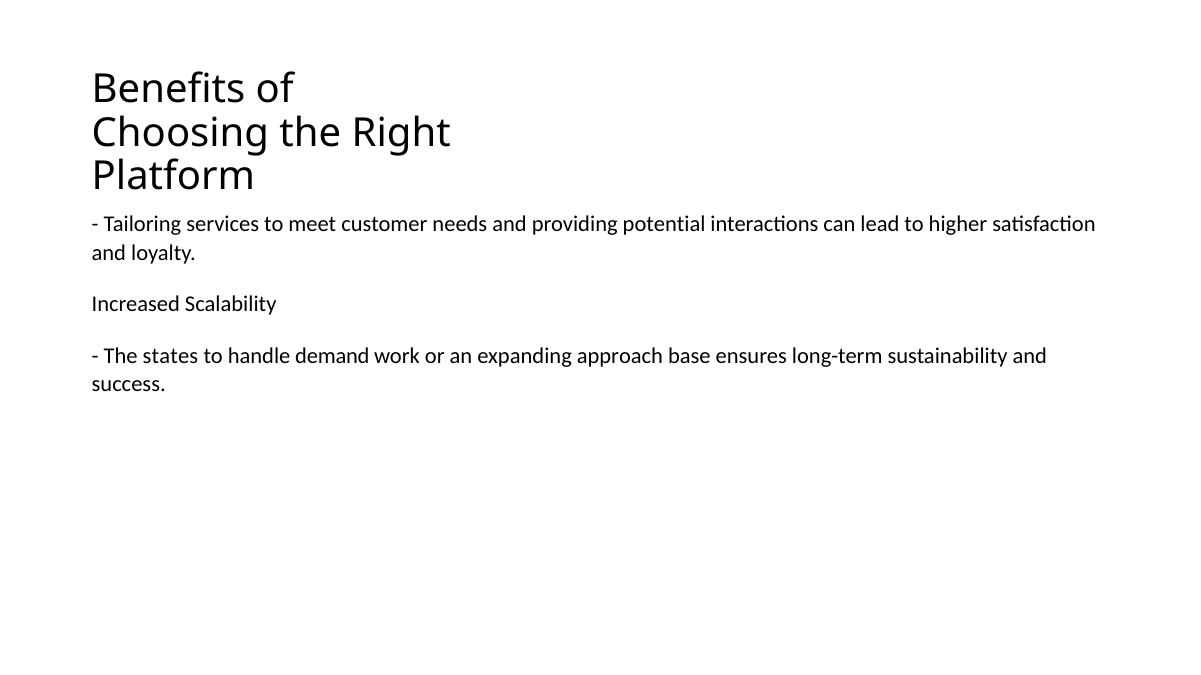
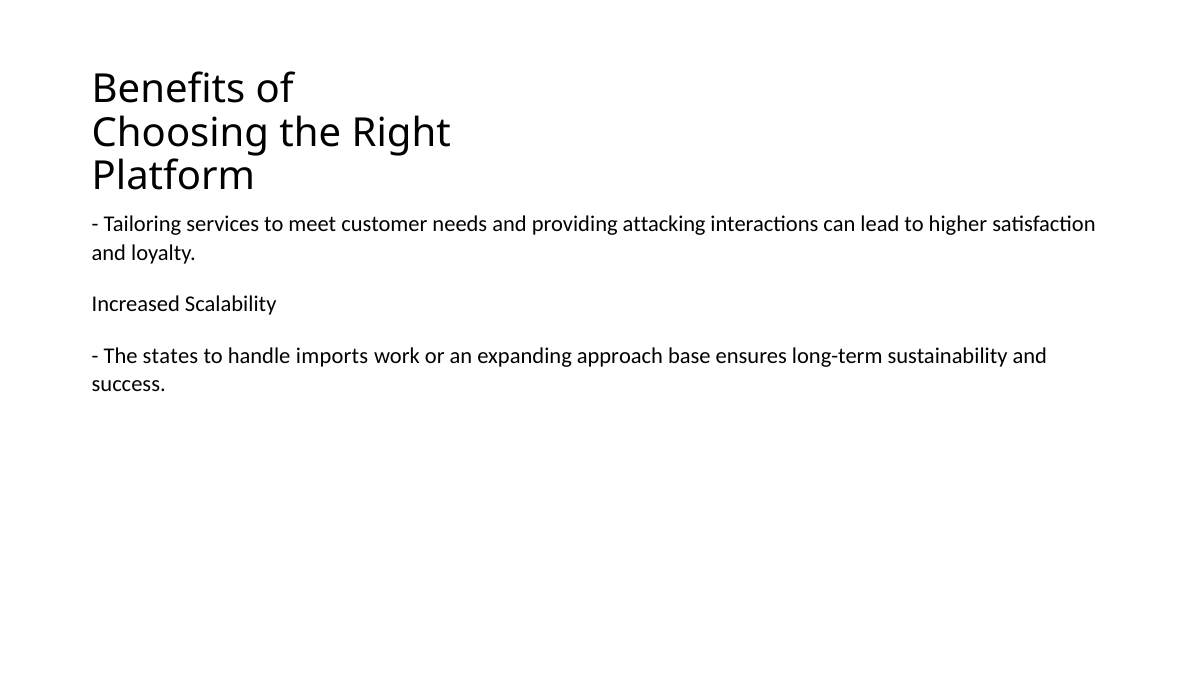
potential: potential -> attacking (664, 224)
demand: demand -> imports (332, 356)
